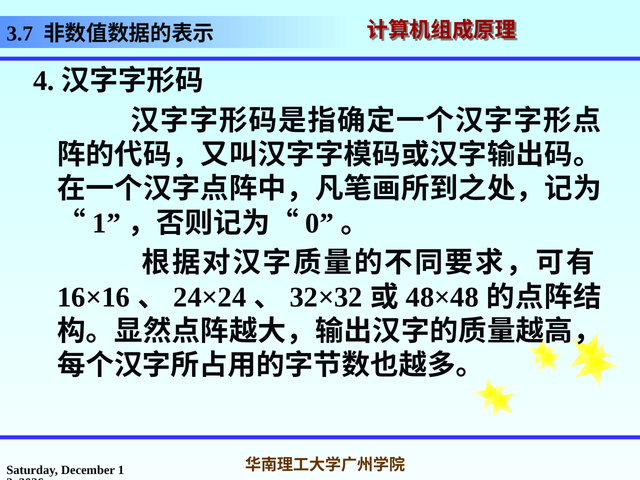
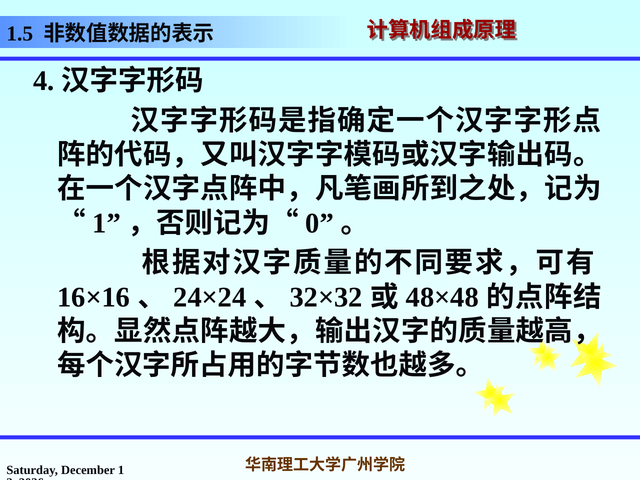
3.7: 3.7 -> 1.5 (20, 33)
